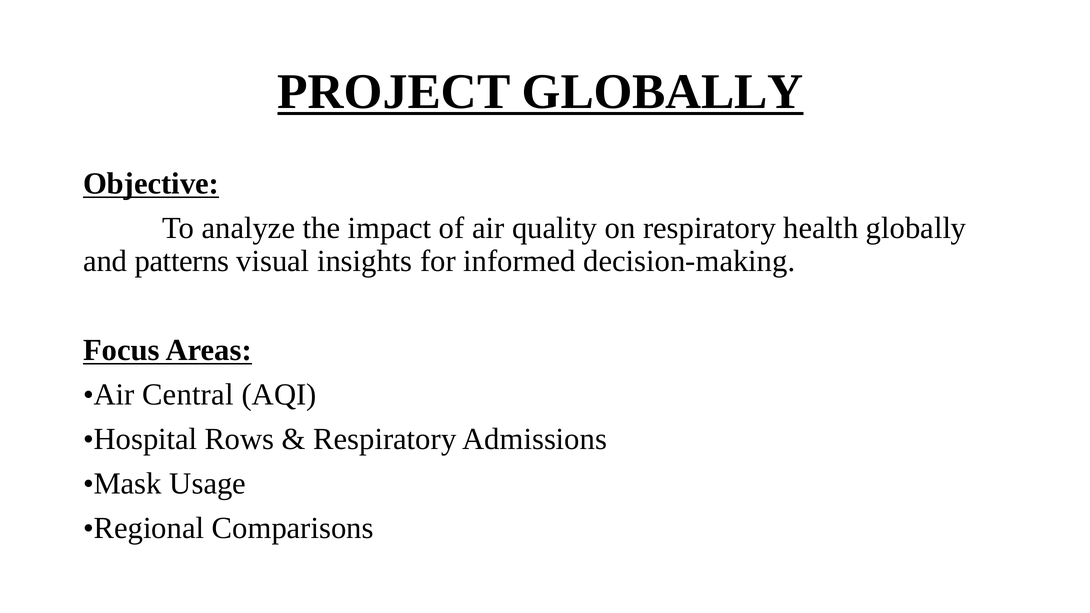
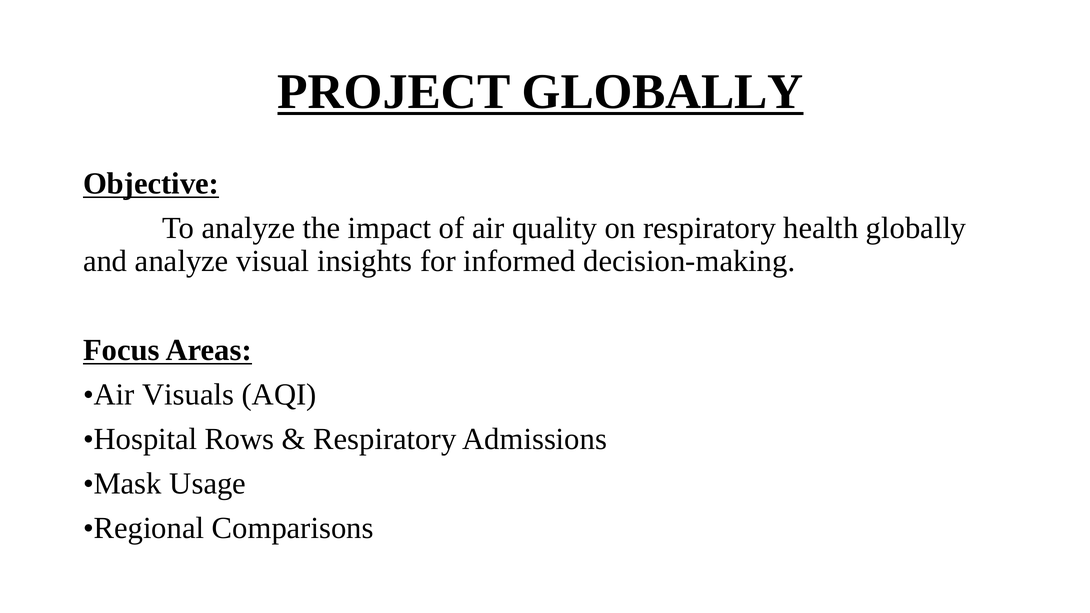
and patterns: patterns -> analyze (182, 261)
Central: Central -> Visuals (188, 395)
